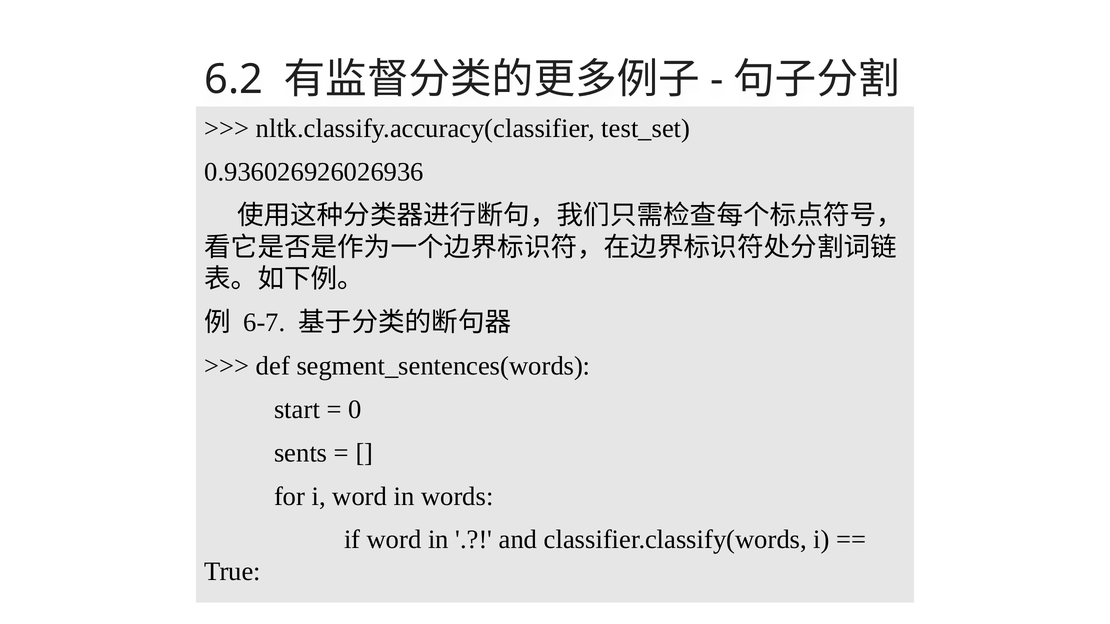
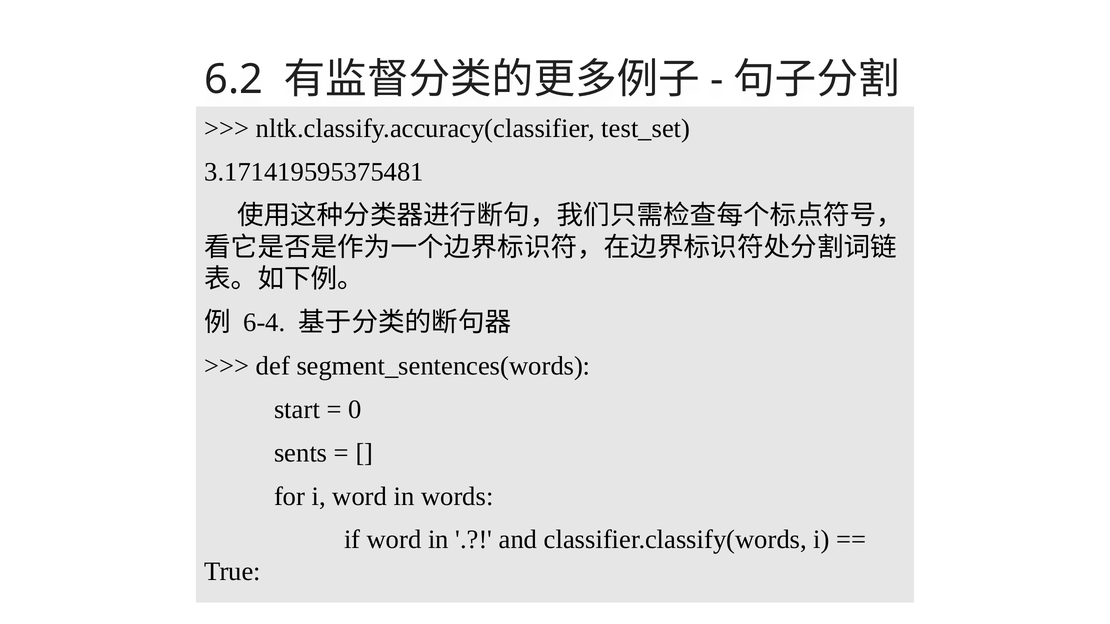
0.936026926026936: 0.936026926026936 -> 3.171419595375481 (314, 172)
6-7: 6-7 -> 6-4 (264, 323)
